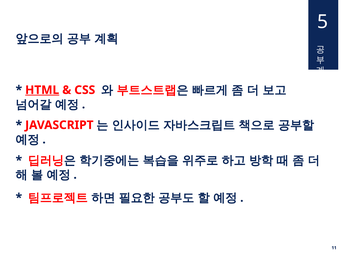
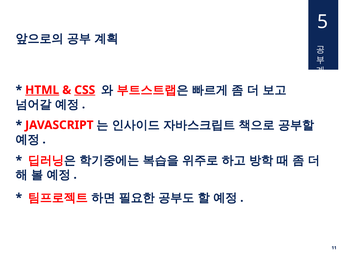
CSS underline: none -> present (85, 90)
